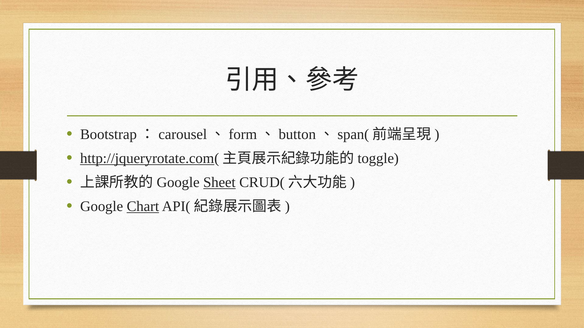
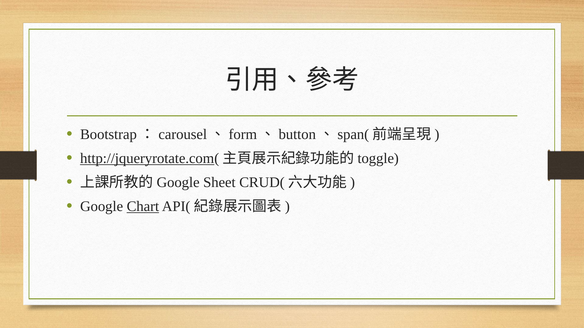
Sheet underline: present -> none (219, 183)
